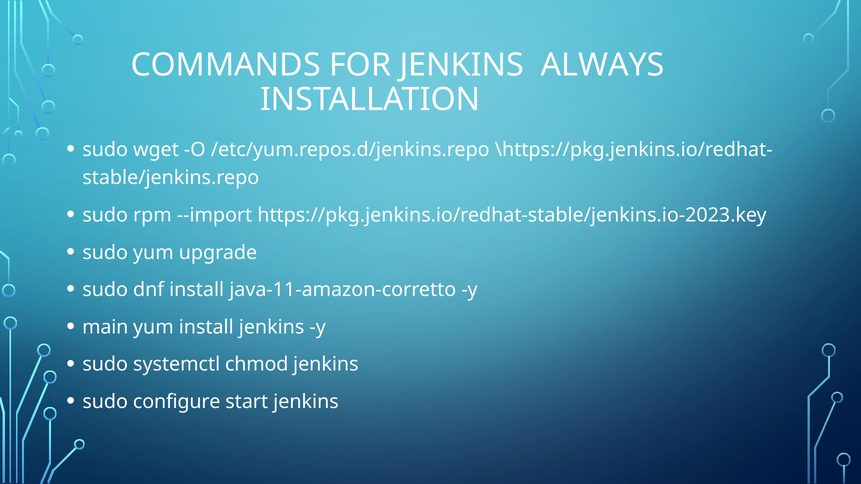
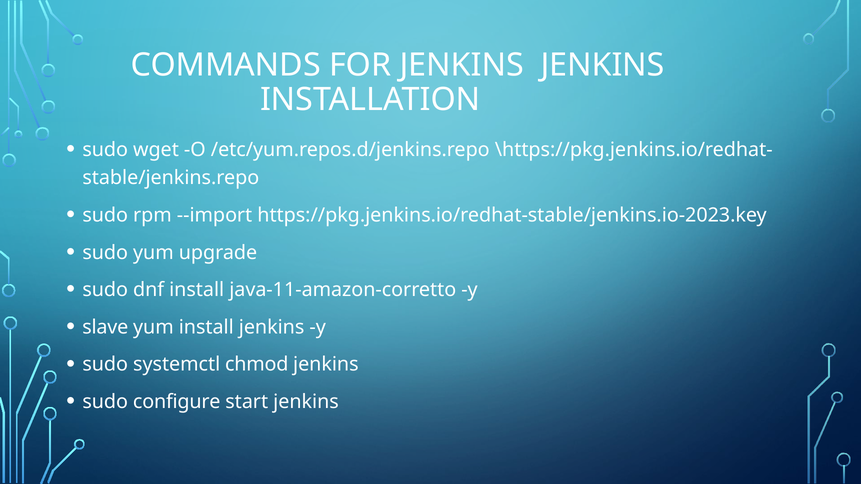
JENKINS ALWAYS: ALWAYS -> JENKINS (603, 65)
main: main -> slave (105, 327)
